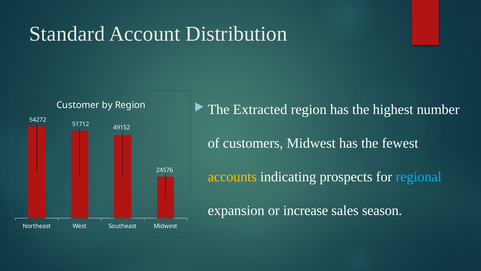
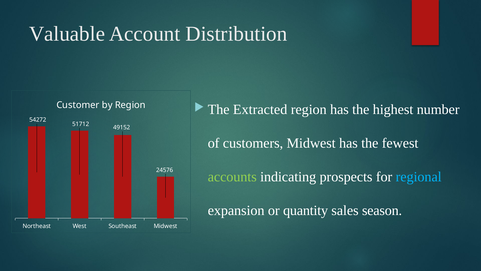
Standard: Standard -> Valuable (67, 34)
accounts colour: yellow -> light green (232, 177)
increase: increase -> quantity (306, 210)
